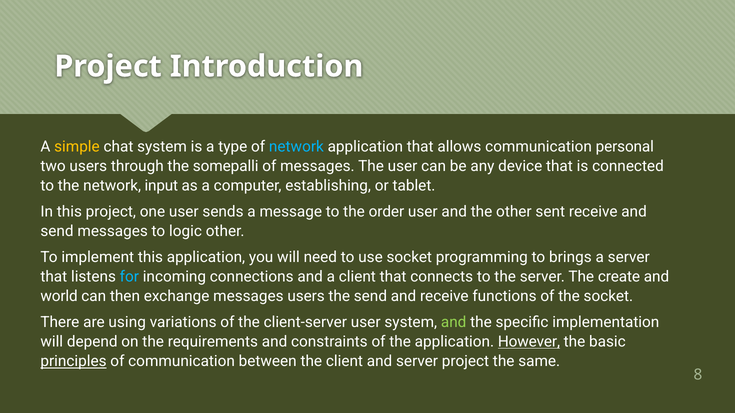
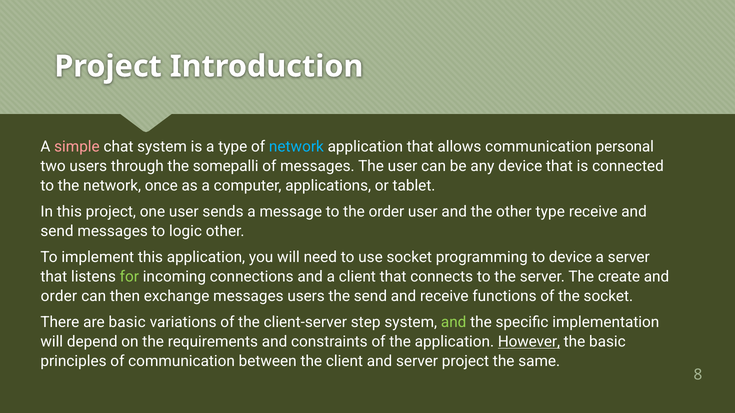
simple colour: yellow -> pink (77, 147)
input: input -> once (161, 186)
establishing: establishing -> applications (328, 186)
other sent: sent -> type (550, 212)
to brings: brings -> device (570, 257)
for colour: light blue -> light green (129, 277)
world: world -> order (59, 297)
are using: using -> basic (127, 322)
client-server user: user -> step (366, 322)
principles underline: present -> none (73, 362)
